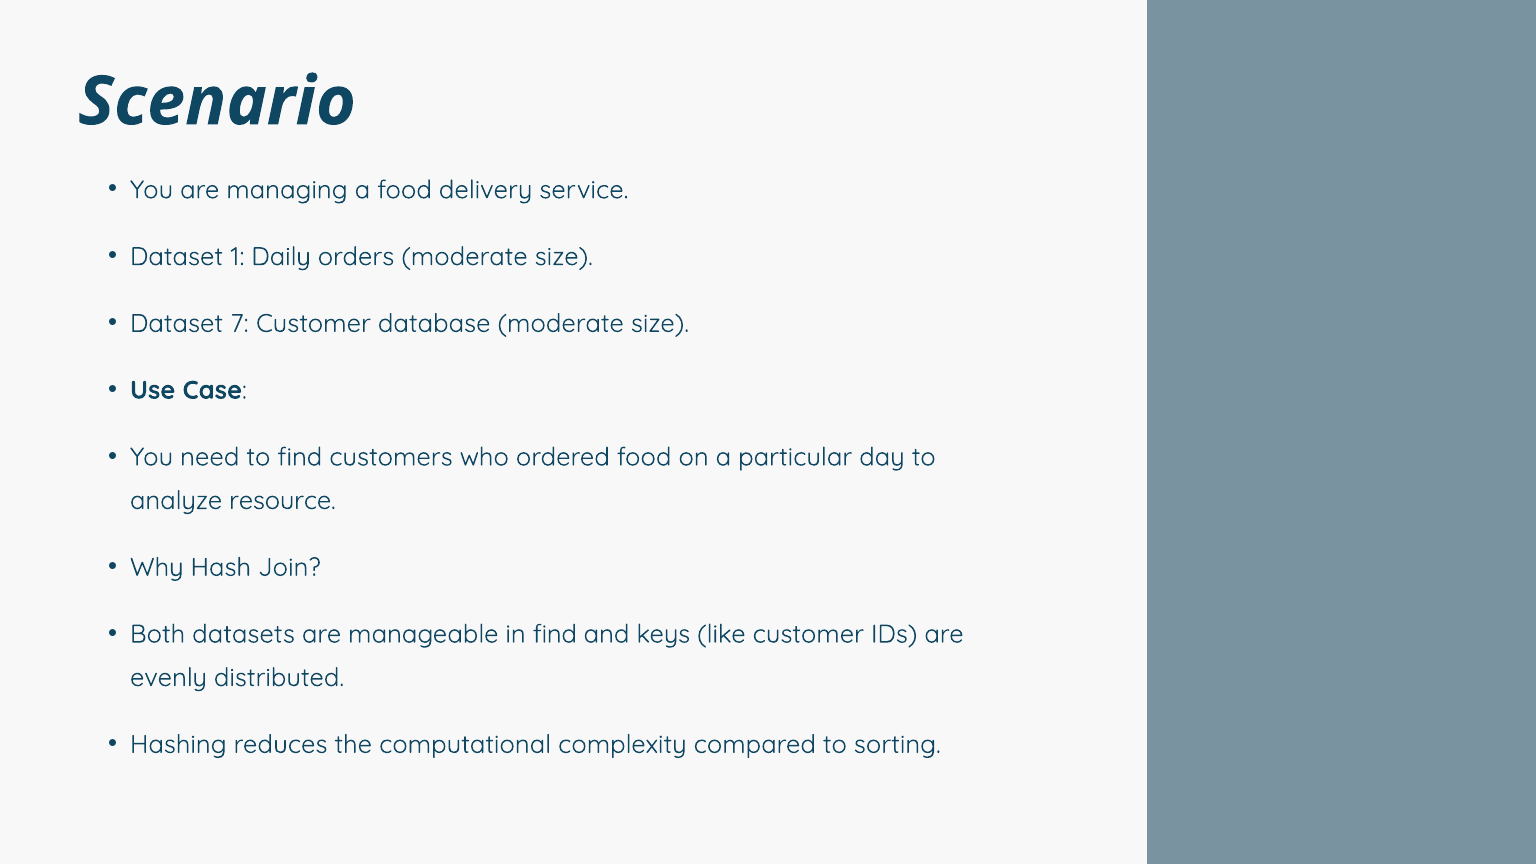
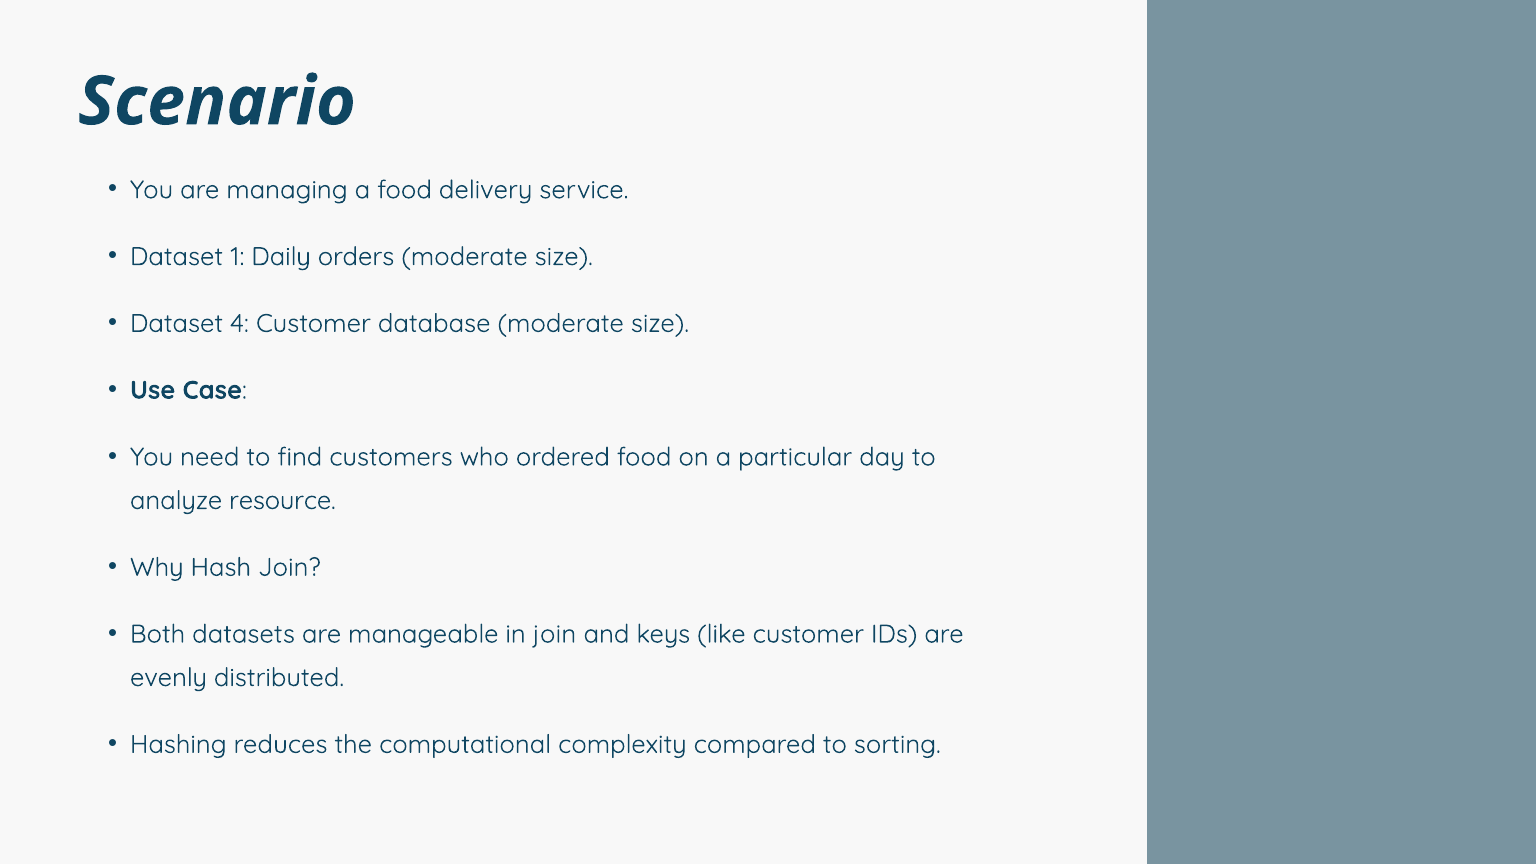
7: 7 -> 4 (239, 323)
in find: find -> join (555, 634)
